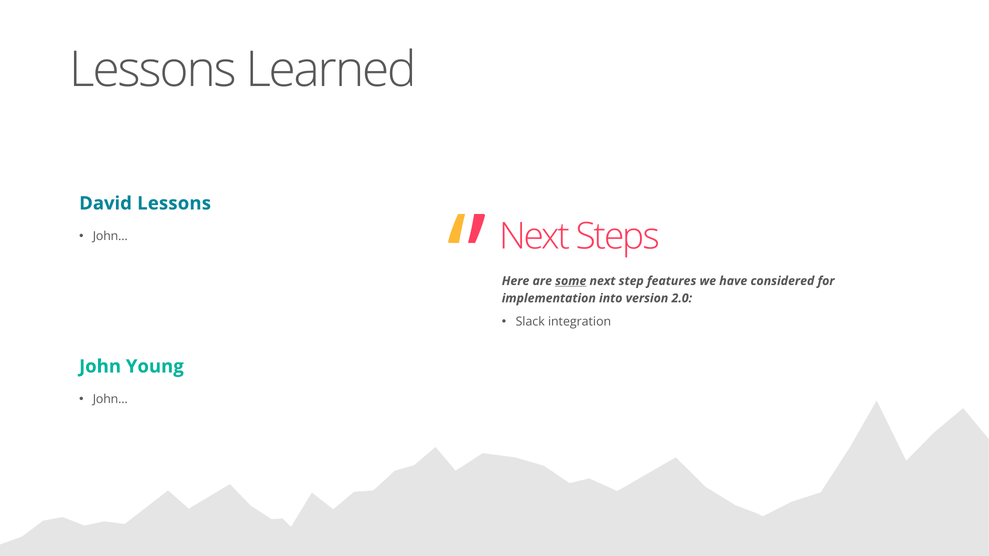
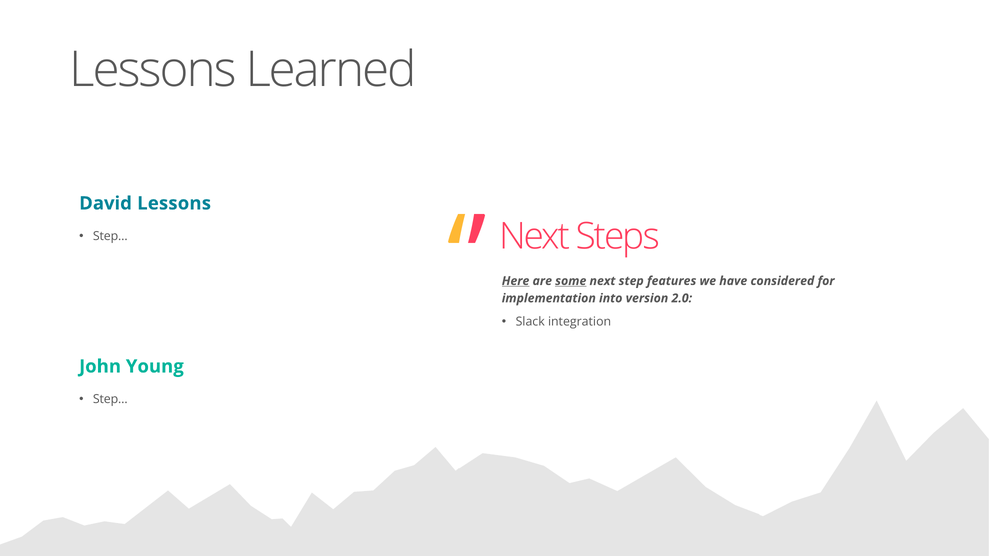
John…: John… -> Step… (110, 236)
Here underline: none -> present (516, 281)
John…: John… -> Step… (110, 400)
